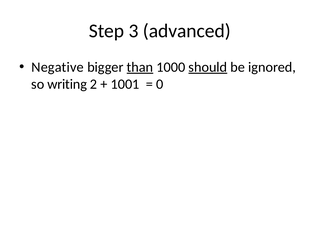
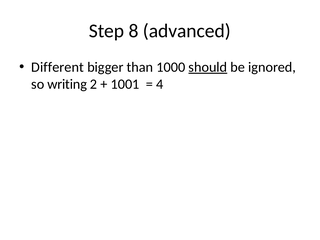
3: 3 -> 8 (134, 31)
Negative: Negative -> Different (58, 67)
than underline: present -> none (140, 67)
0: 0 -> 4 (160, 84)
